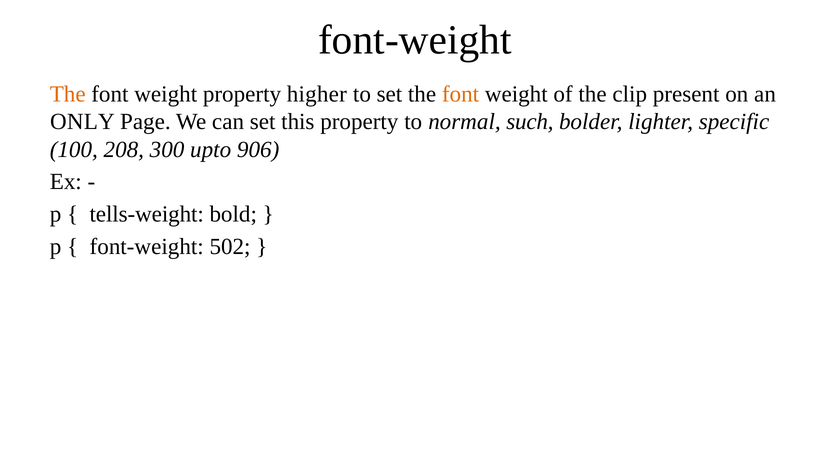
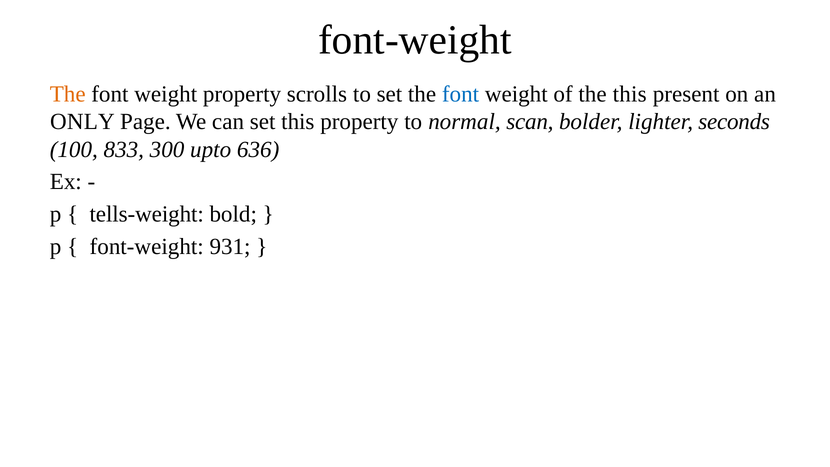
higher: higher -> scrolls (317, 94)
font colour: orange -> blue (461, 94)
the clip: clip -> this (630, 94)
such: such -> scan (530, 122)
specific: specific -> seconds (734, 122)
208: 208 -> 833 (124, 149)
906: 906 -> 636 (258, 149)
502: 502 -> 931 (230, 246)
